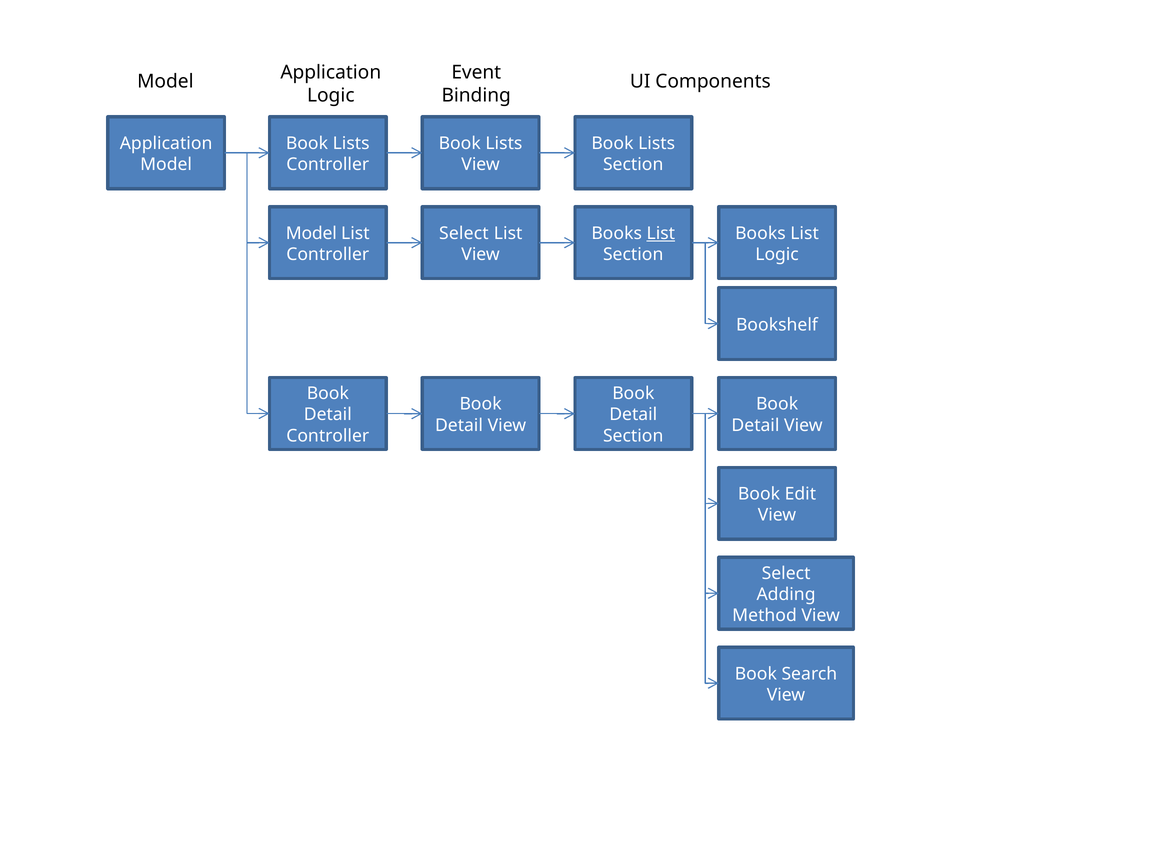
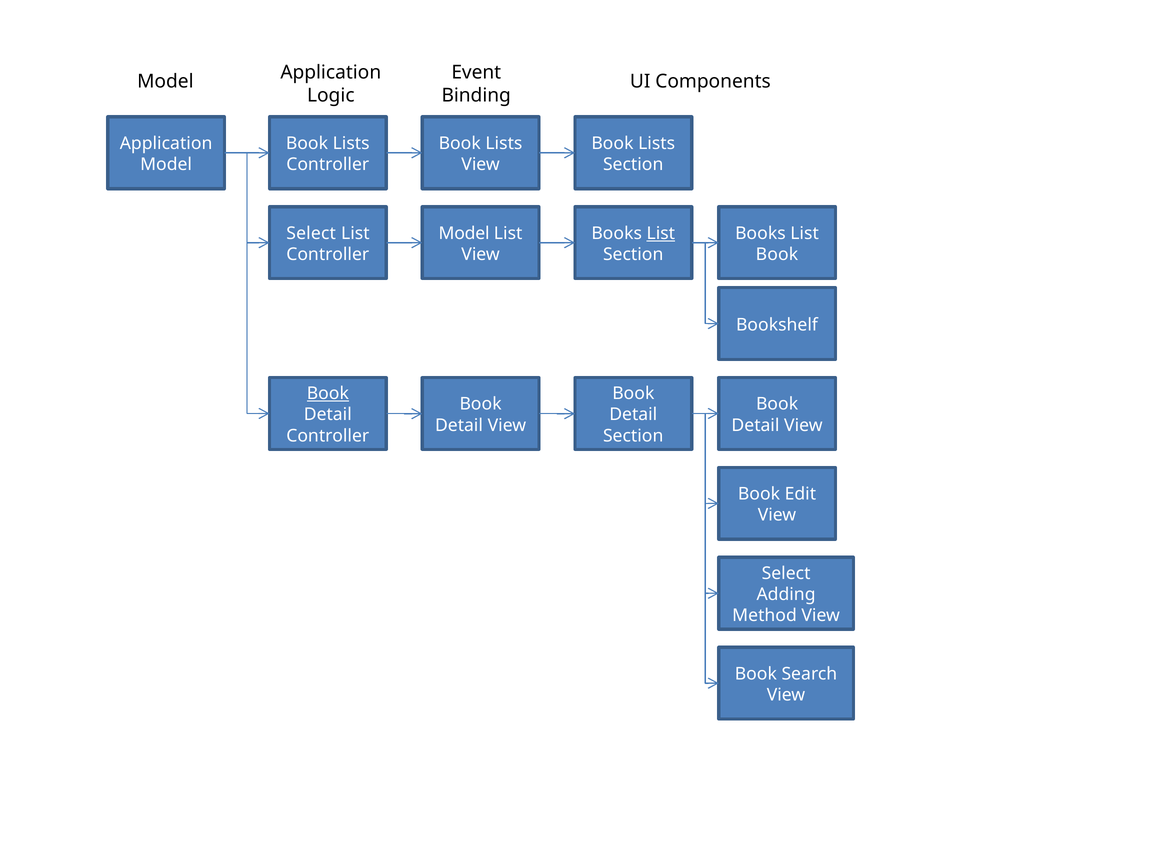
Model: Model -> Select (311, 233)
Select: Select -> Model (464, 233)
Logic: Logic -> Book (777, 254)
Book underline: none -> present (328, 393)
